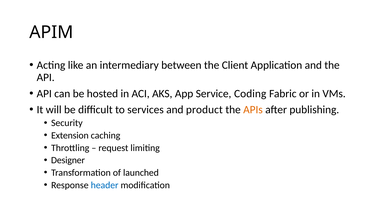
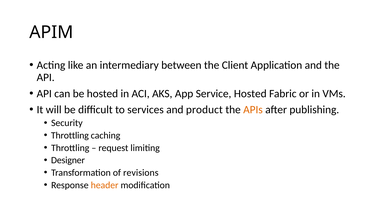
Service Coding: Coding -> Hosted (250, 94)
Extension: Extension -> Throttling (70, 136)
launched: launched -> revisions (141, 173)
header colour: blue -> orange (105, 185)
